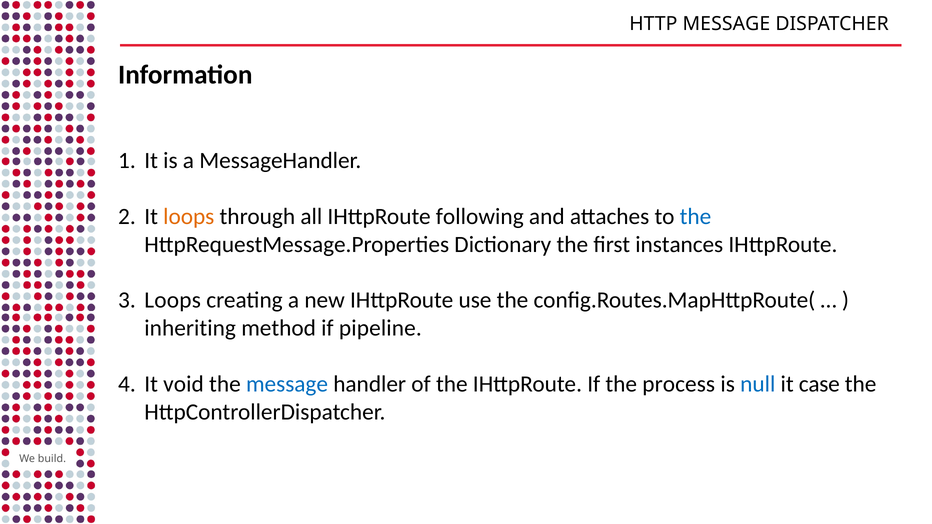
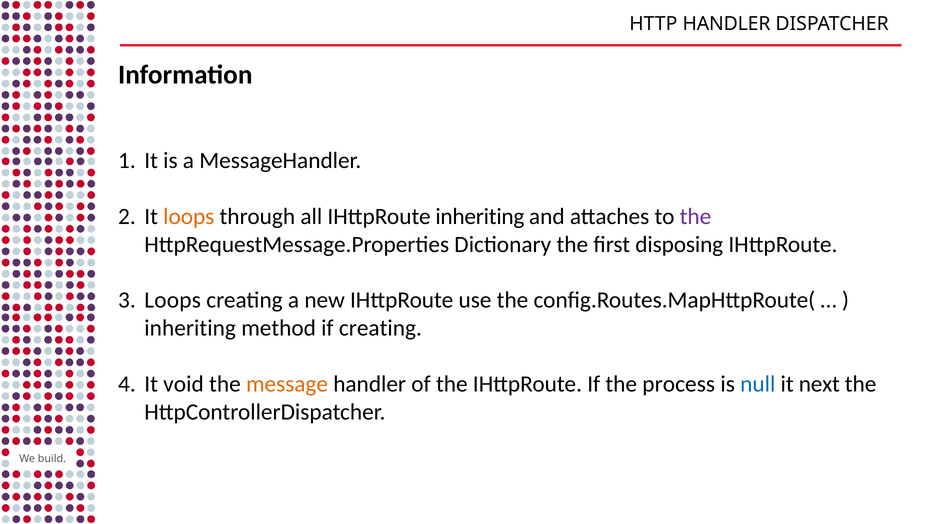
HTTP MESSAGE: MESSAGE -> HANDLER (727, 24)
IHttpRoute following: following -> inheriting (480, 217)
the colour: blue -> purple (696, 217)
instances: instances -> disposing (679, 245)
if pipeline: pipeline -> creating (380, 328)
message colour: blue -> orange (287, 384)
case: case -> next (819, 384)
